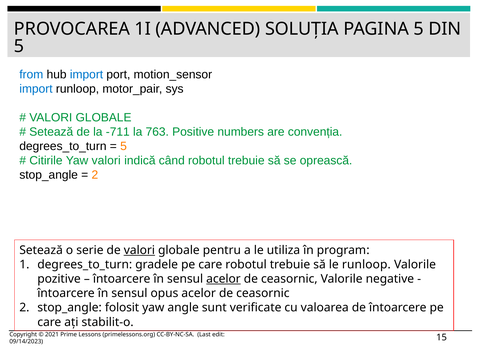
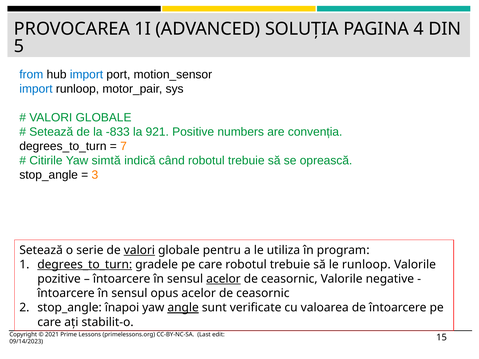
PAGINA 5: 5 -> 4 (419, 29)
-711: -711 -> -833 (118, 132)
763: 763 -> 921 (157, 132)
5: 5 -> 7 (124, 146)
Yaw valori: valori -> simtă (106, 161)
2: 2 -> 3 (95, 175)
degrees_to_turn underline: none -> present (85, 265)
folosit: folosit -> înapoi (122, 308)
angle underline: none -> present (183, 308)
